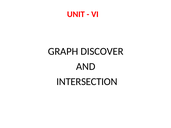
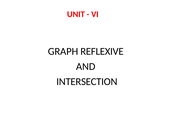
DISCOVER: DISCOVER -> REFLEXIVE (102, 52)
